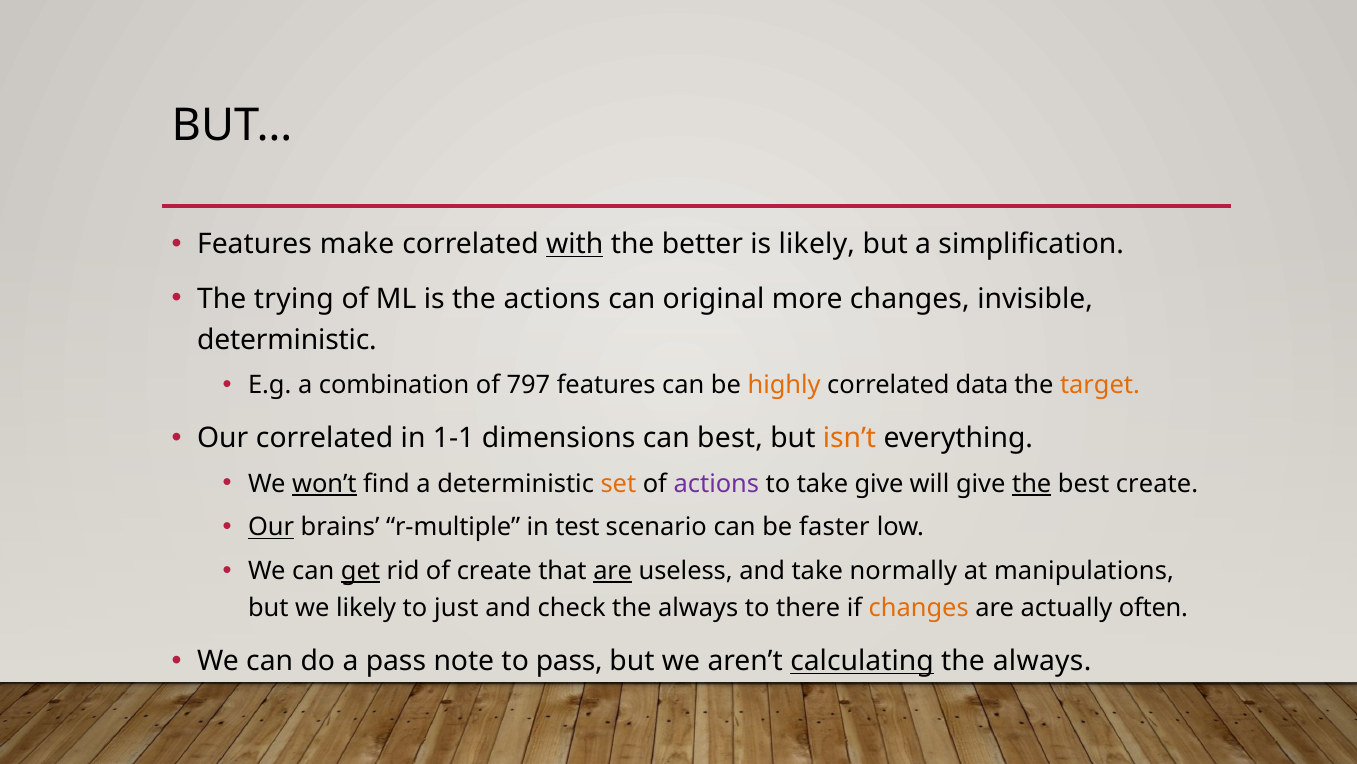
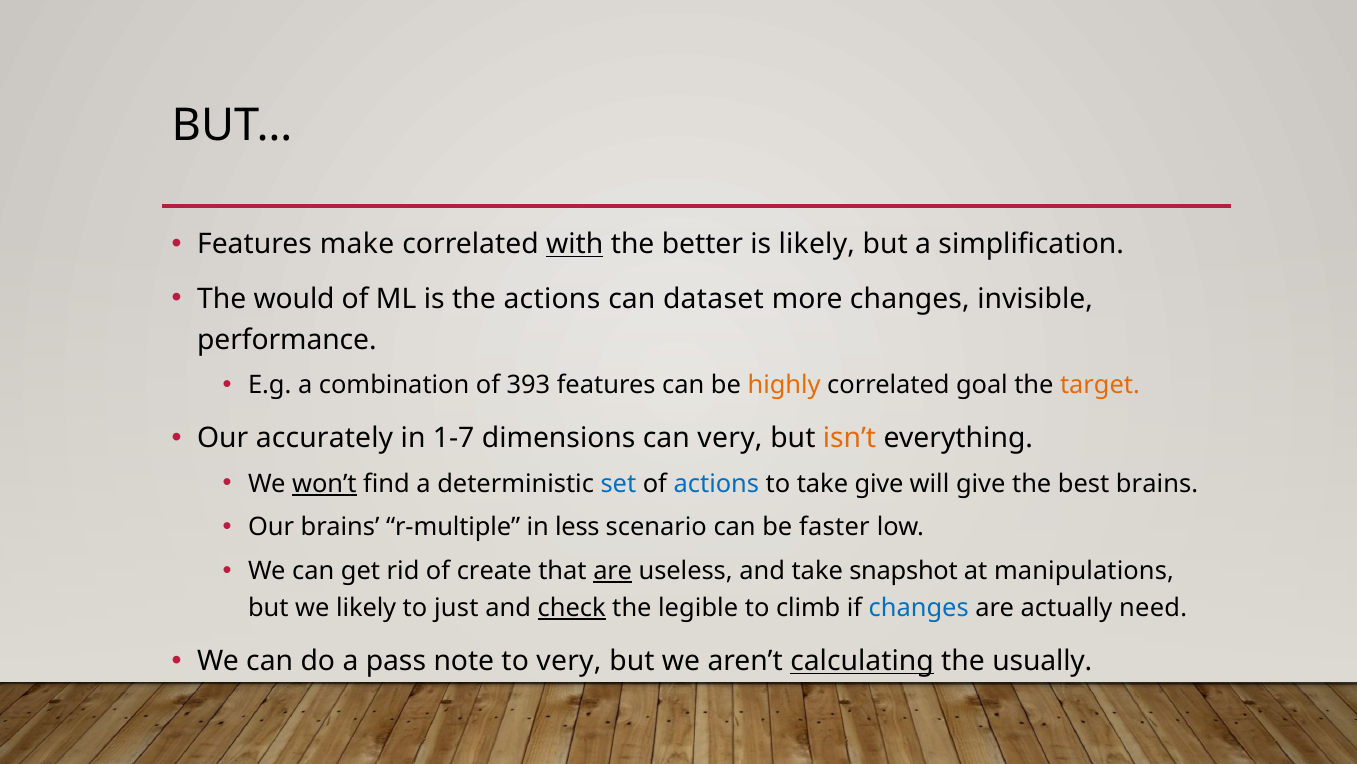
trying: trying -> would (294, 299)
original: original -> dataset (713, 299)
deterministic: deterministic -> performance (287, 340)
797: 797 -> 393 (528, 385)
data: data -> goal (982, 385)
Our correlated: correlated -> accurately (325, 438)
1-1: 1-1 -> 1-7 (454, 438)
can best: best -> very (730, 438)
set colour: orange -> blue (618, 483)
actions colour: purple -> blue (716, 483)
the underline: present -> none (1032, 483)
best create: create -> brains (1157, 483)
Our underline: present -> none (271, 527)
test: test -> less (577, 527)
get underline: present -> none (360, 571)
normally: normally -> snapshot (904, 571)
check underline: none -> present (572, 607)
always: always -> legible (698, 607)
there: there -> climb (808, 607)
changes colour: orange -> blue (919, 607)
often: often -> need (1153, 607)
to pass: pass -> very (569, 661)
always: always -> usually (1042, 661)
